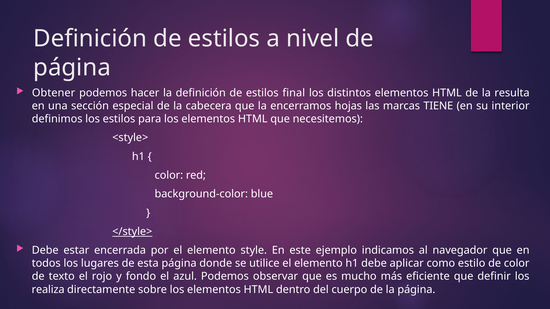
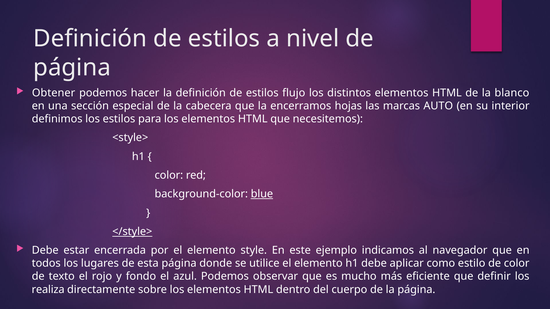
final: final -> flujo (294, 93)
resulta: resulta -> blanco (512, 93)
TIENE: TIENE -> AUTO (438, 106)
blue underline: none -> present (262, 194)
